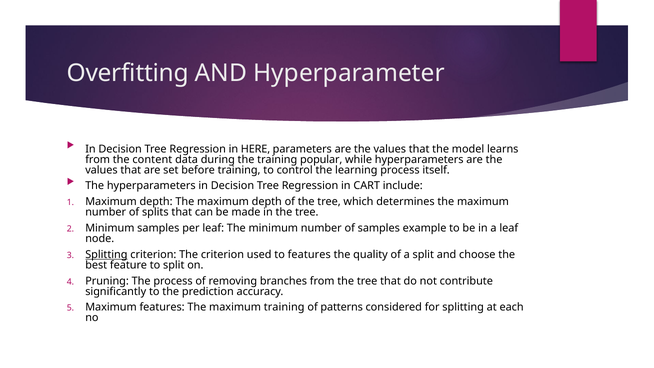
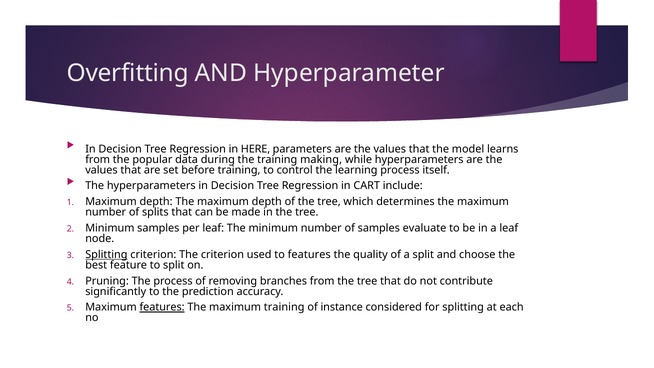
content: content -> popular (152, 159)
popular: popular -> making (321, 159)
example: example -> evaluate (425, 228)
features underline: none -> present (162, 307)
patterns: patterns -> instance (342, 307)
